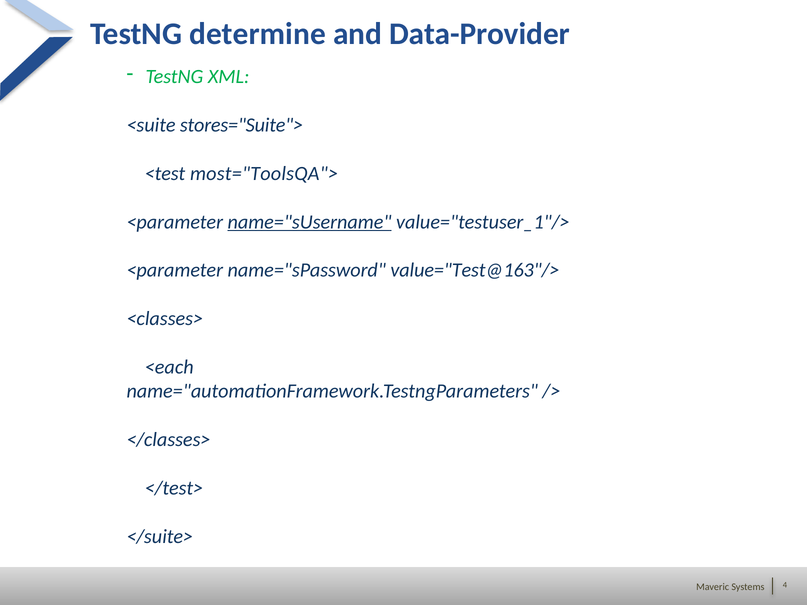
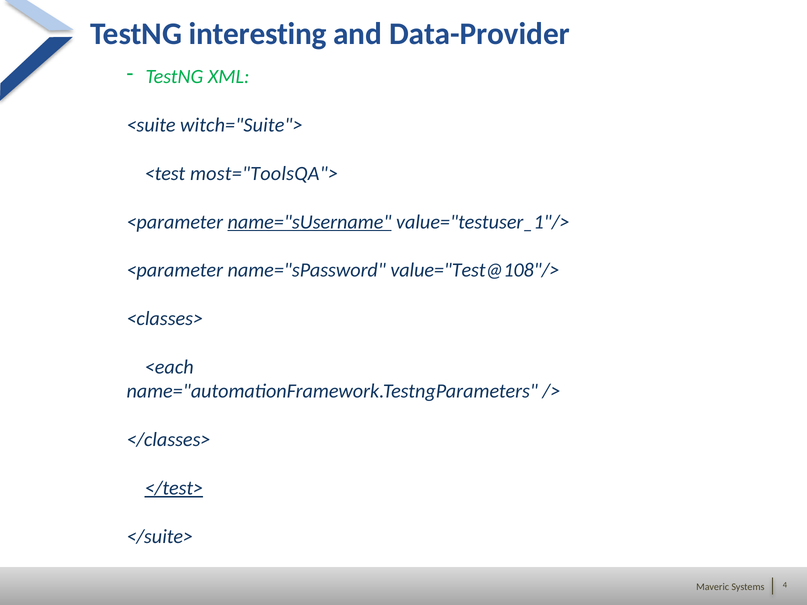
determine: determine -> interesting (258, 34)
stores="Suite">: stores="Suite"> -> witch="Suite"> (241, 125)
value="Test@163"/>: value="Test@163"/> -> value="Test@108"/> (475, 270)
</test> underline: none -> present (174, 488)
